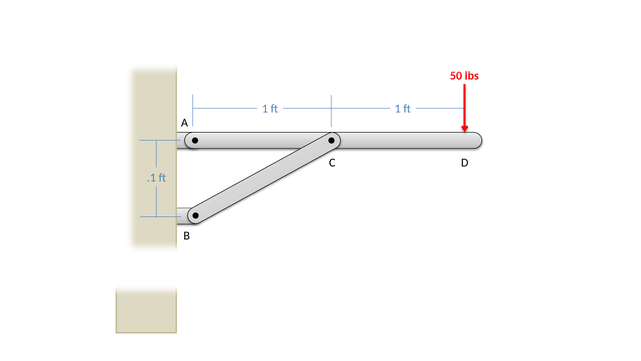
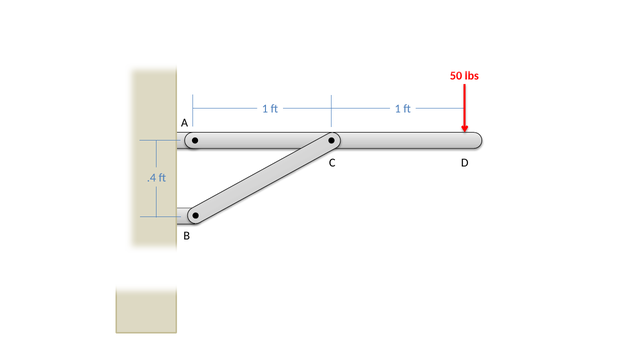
.1: .1 -> .4 (152, 178)
